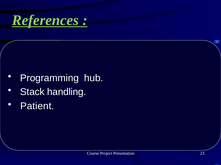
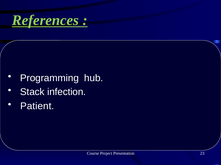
handling: handling -> infection (67, 92)
